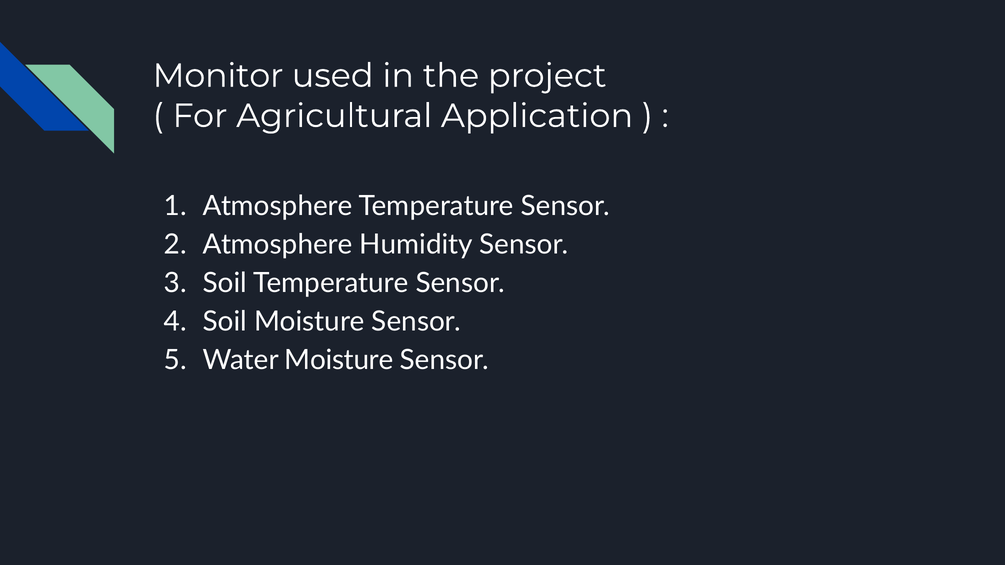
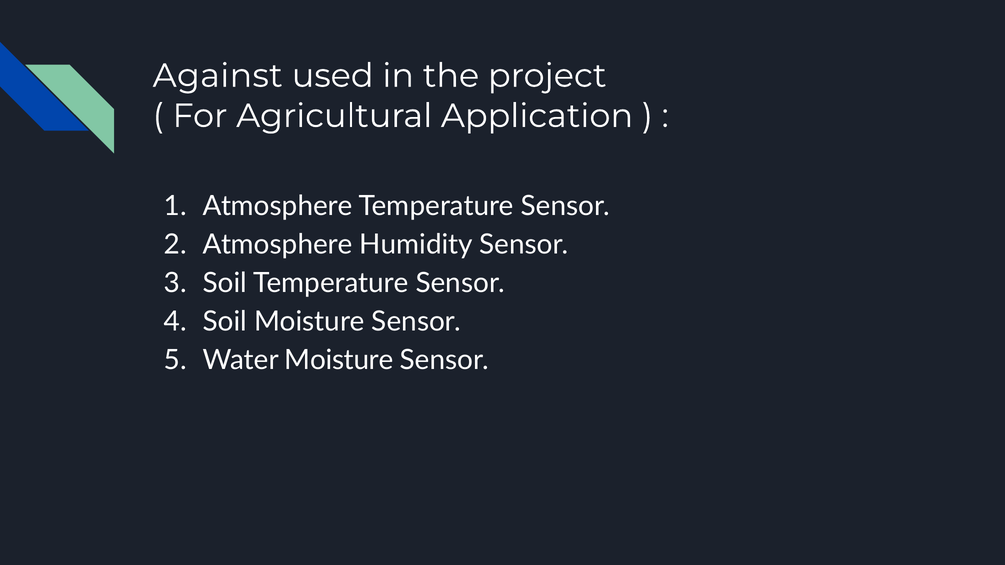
Monitor: Monitor -> Against (218, 76)
